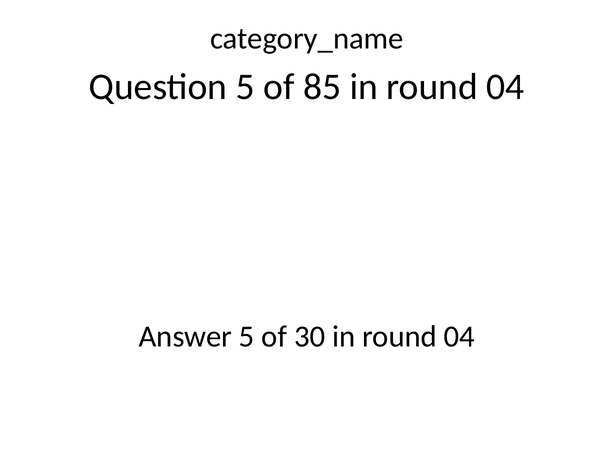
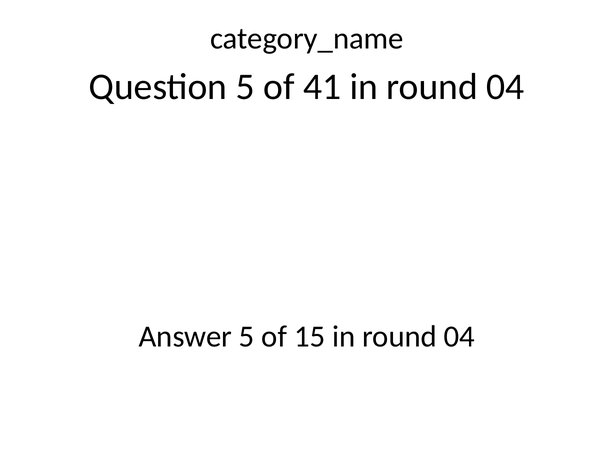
85: 85 -> 41 (322, 87)
30: 30 -> 15 (310, 337)
